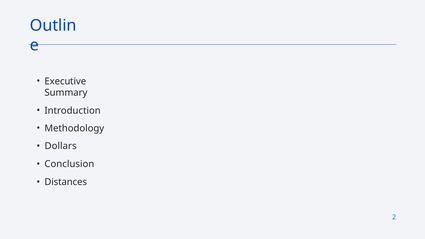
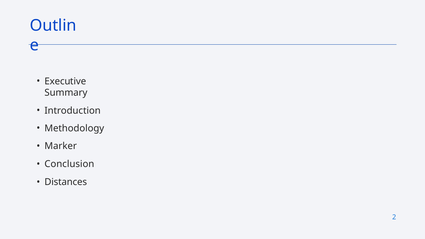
Dollars: Dollars -> Marker (61, 146)
